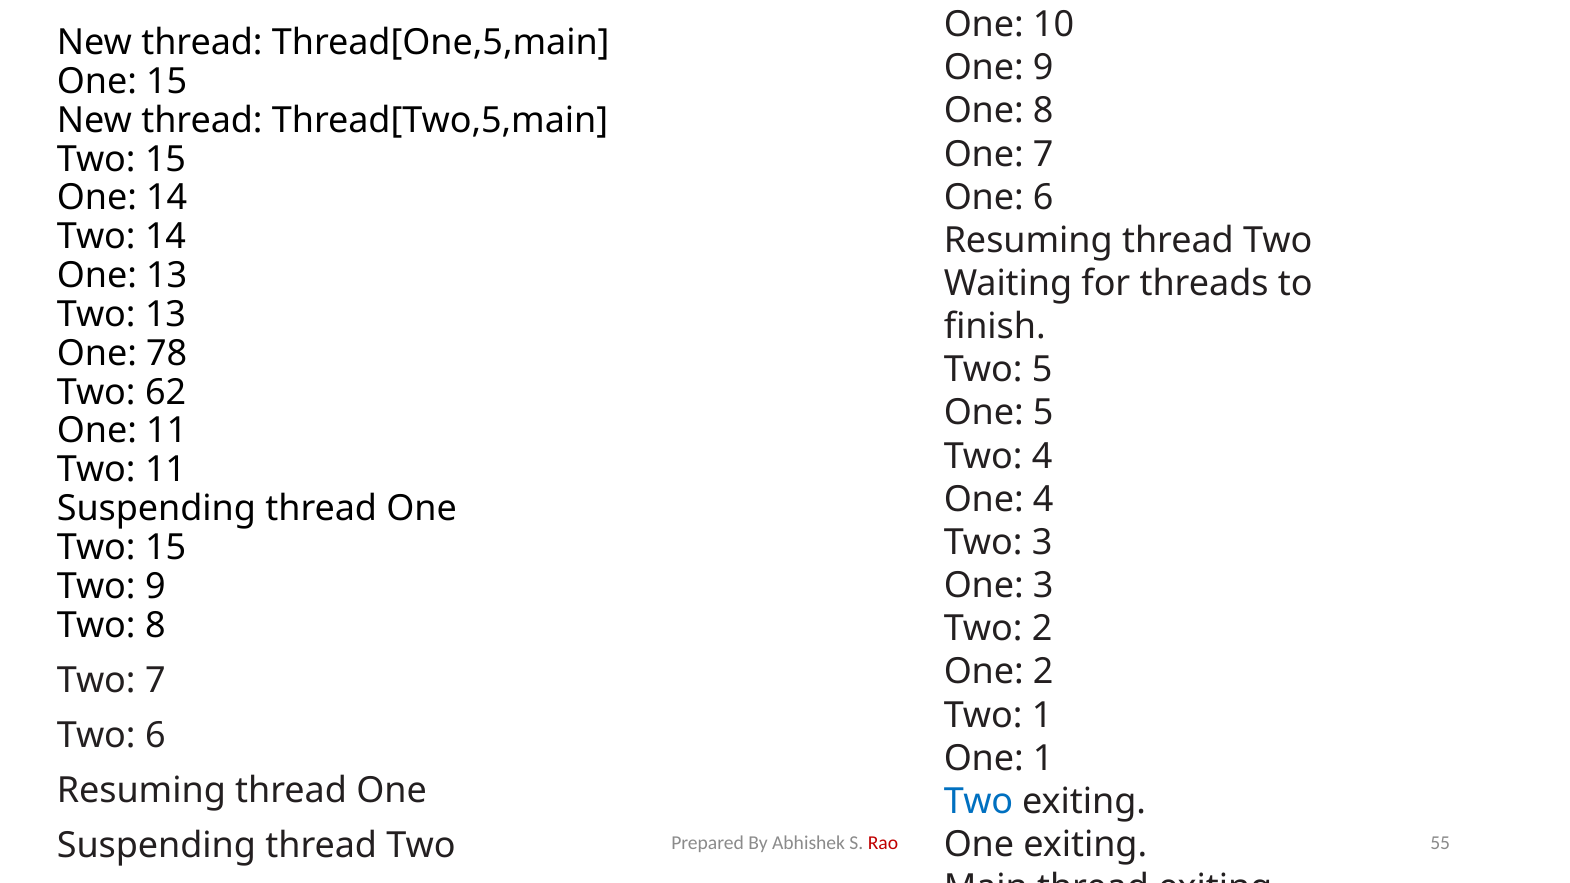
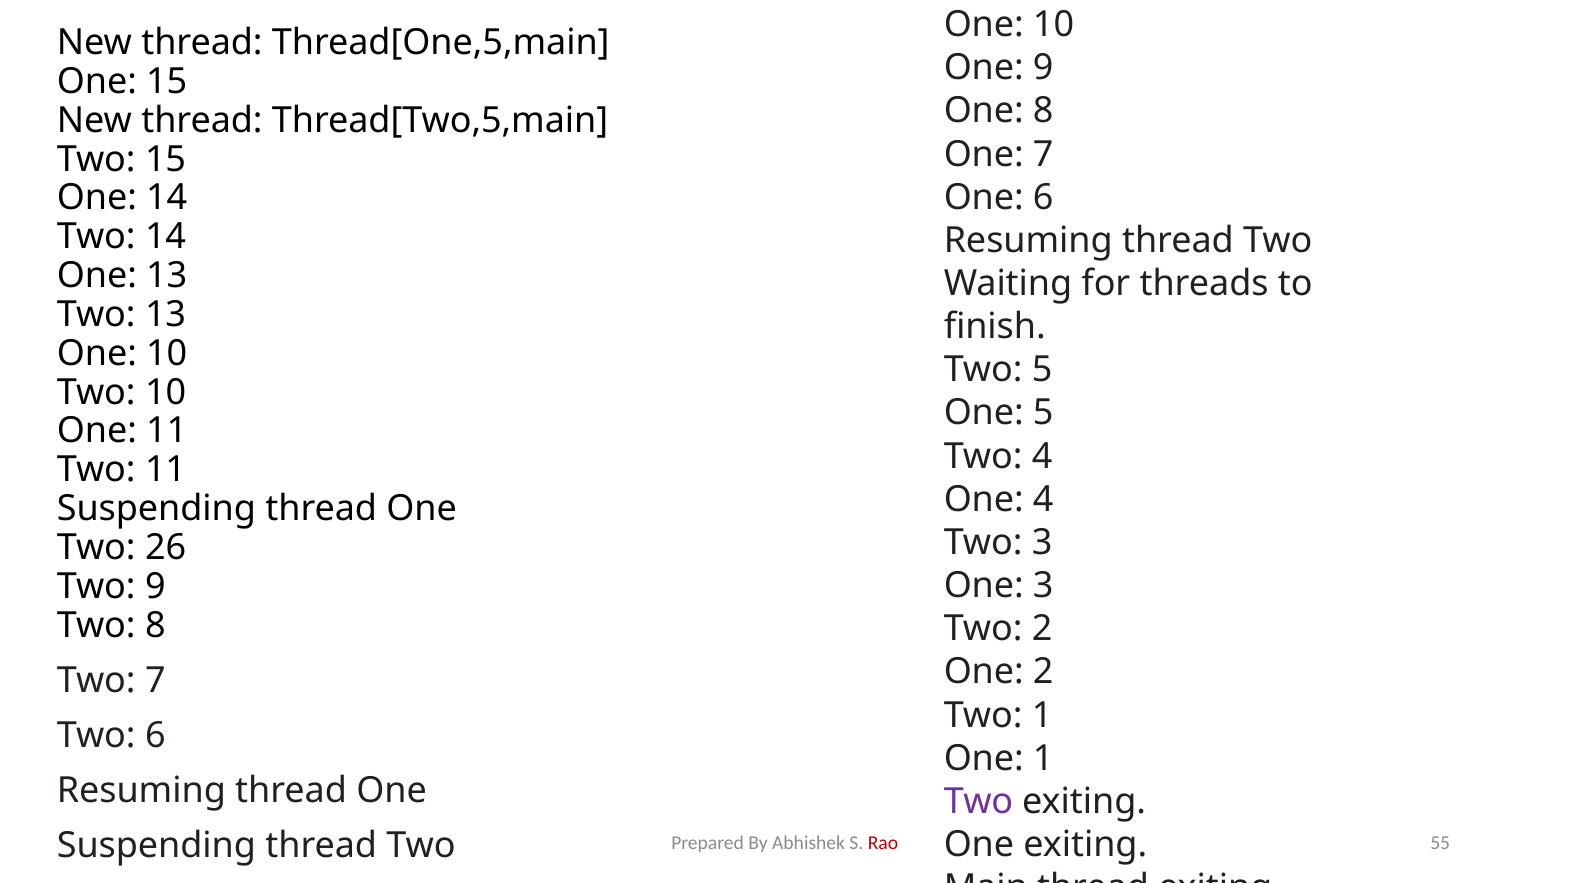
78: 78 -> 10 (167, 353)
Two 62: 62 -> 10 (166, 392)
15: 15 -> 26 (166, 548)
Two colour: blue -> purple (978, 802)
